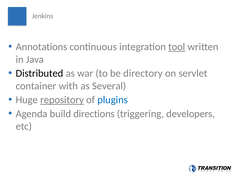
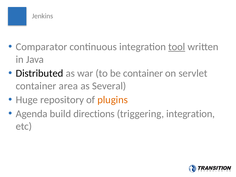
Annotations: Annotations -> Comparator (41, 47)
be directory: directory -> container (143, 73)
with: with -> area (68, 86)
repository underline: present -> none (62, 100)
plugins colour: blue -> orange (113, 100)
triggering developers: developers -> integration (191, 114)
